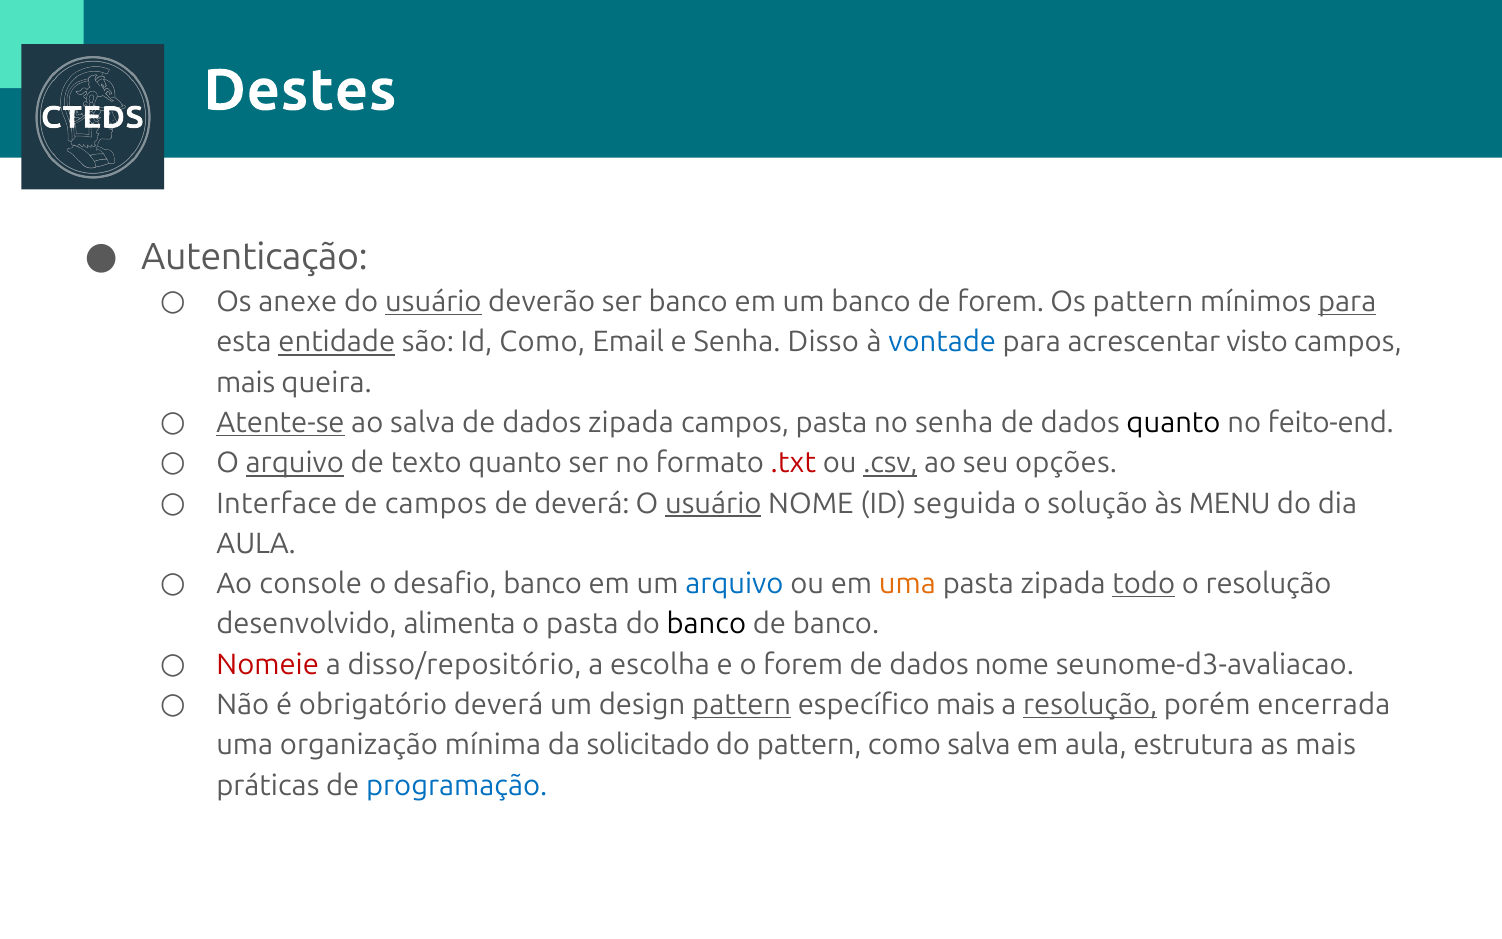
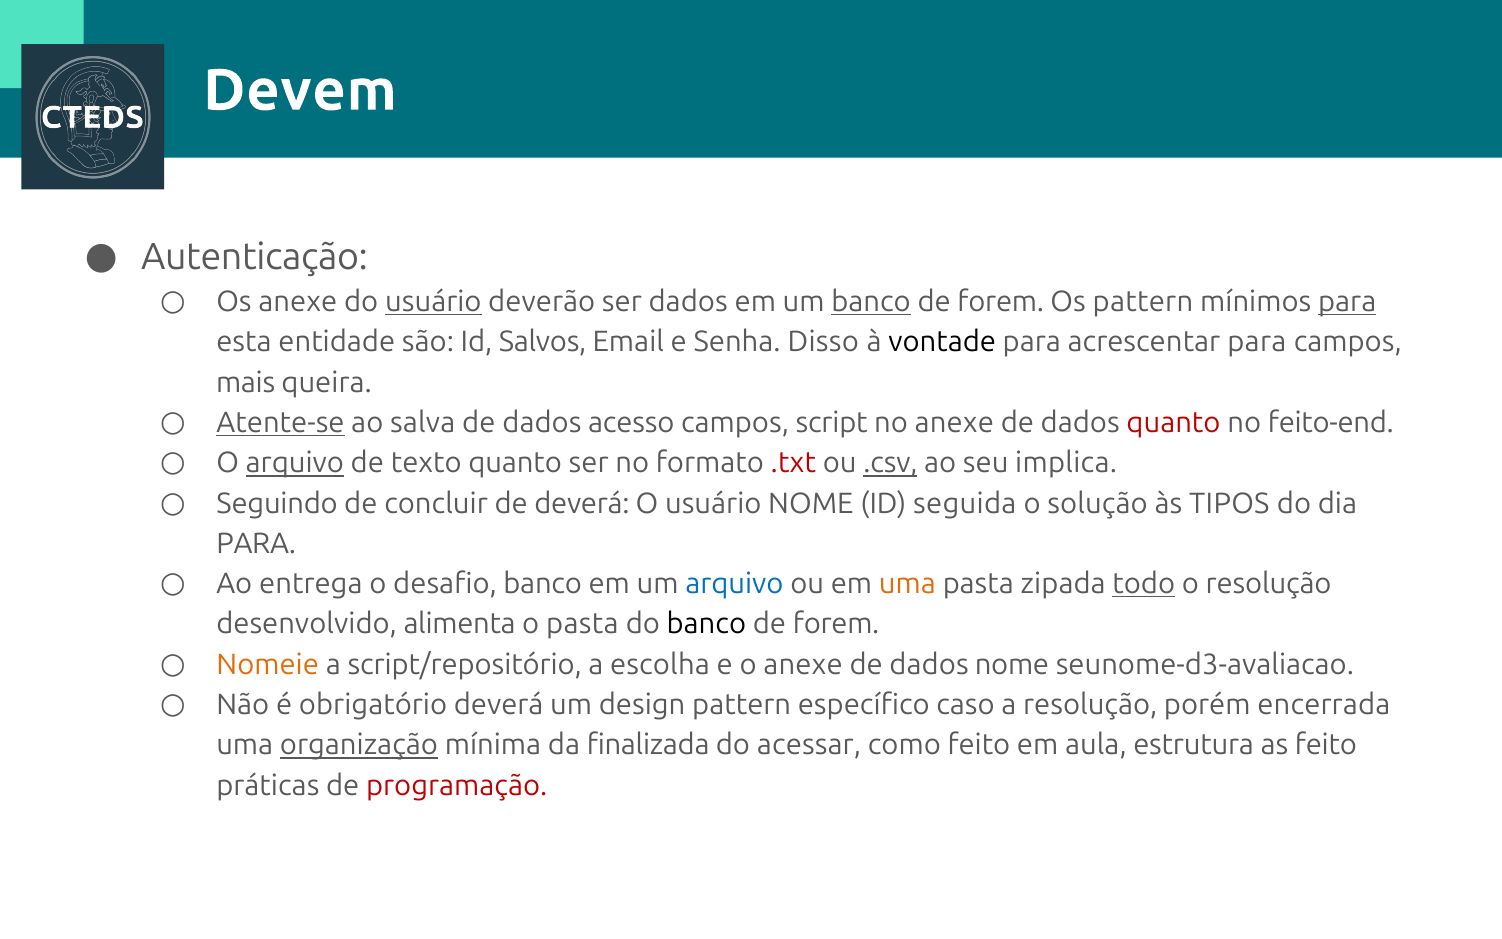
Destes: Destes -> Devem (300, 90)
ser banco: banco -> dados (688, 302)
banco underline: none -> present (871, 302)
entidade underline: present -> none (337, 342)
Id Como: Como -> Salvos (543, 342)
vontade colour: blue -> black (942, 342)
acrescentar visto: visto -> para (1257, 342)
dados zipada: zipada -> acesso (631, 423)
campos pasta: pasta -> script (832, 423)
no senha: senha -> anexe (954, 423)
quanto colour: black -> red (1174, 423)
opções: opções -> implica (1066, 463)
Interface: Interface -> Seguindo (277, 503)
de campos: campos -> concluir (436, 503)
usuário underline: present -> none (713, 503)
MENU: MENU -> TIPOS (1229, 503)
AULA: AULA -> PARA (256, 544)
console: console -> entrega (311, 584)
banco: banco -> forem (836, 624)
Nomeie colour: red -> orange (268, 664)
disso/repositório: disso/repositório -> script/repositório (465, 664)
o forem: forem -> anexe (803, 664)
pattern underline: present -> none (742, 705)
específico mais: mais -> caso (965, 705)
resolução underline: present -> none (1090, 705)
organização underline: none -> present (359, 745)
solicitado: solicitado -> finalizada (648, 745)
do pattern: pattern -> acessar (809, 745)
como salva: salva -> feito (979, 745)
as mais: mais -> feito (1326, 745)
programação colour: blue -> red (457, 785)
